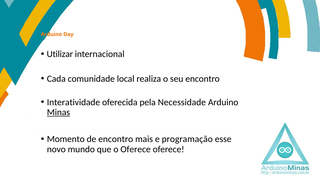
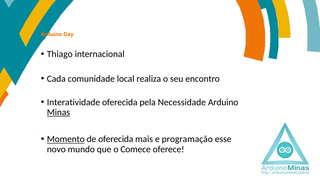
Utilizar: Utilizar -> Thiago (60, 54)
Momento underline: none -> present (66, 139)
de encontro: encontro -> oferecida (116, 139)
o Oferece: Oferece -> Comece (136, 149)
